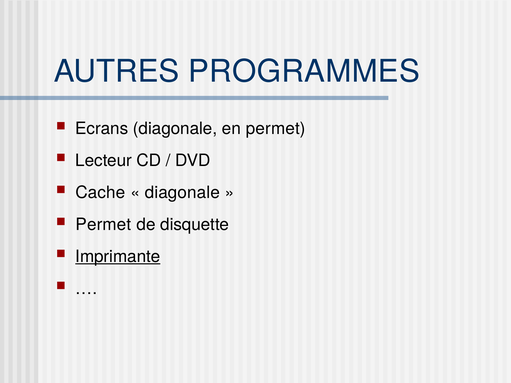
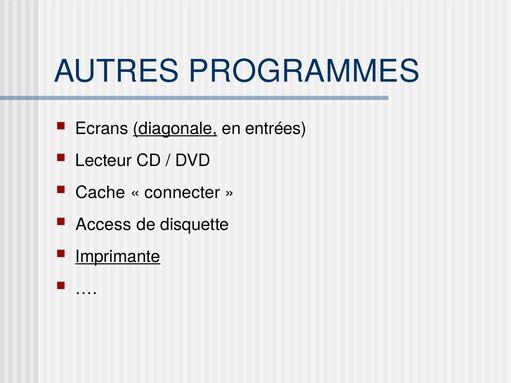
diagonale underline: none -> present (175, 129)
en permet: permet -> entrées (276, 129)
diagonale: diagonale -> connecter (182, 193)
Permet: Permet -> Access (103, 225)
